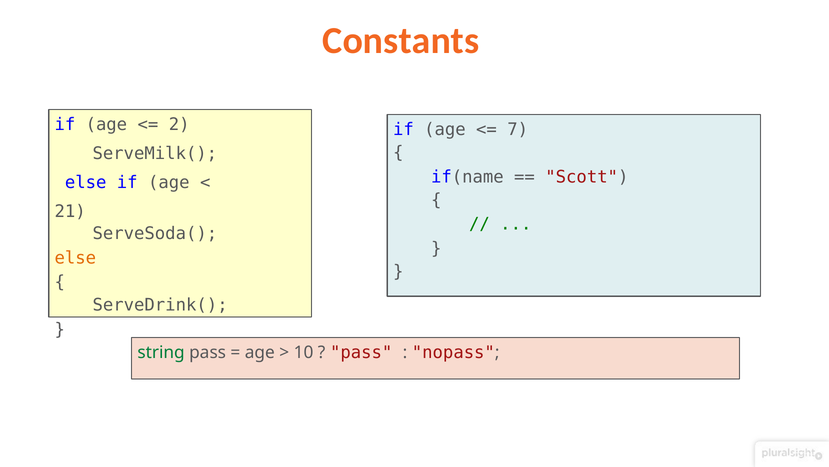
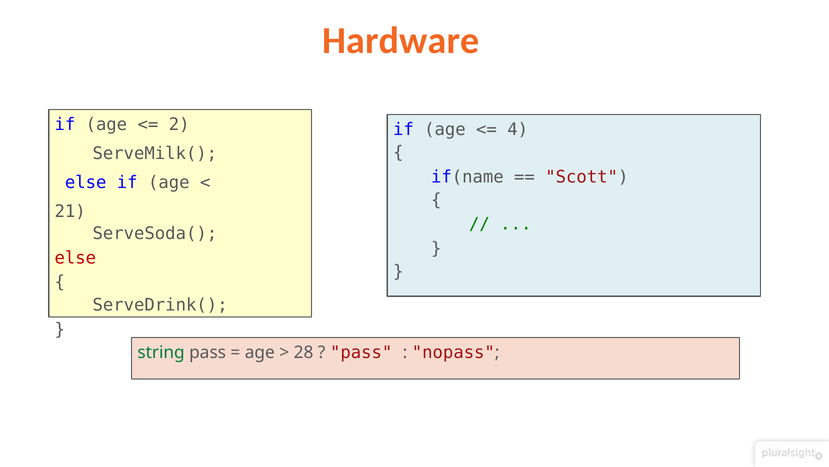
Constants: Constants -> Hardware (401, 41)
7: 7 -> 4 (518, 129)
else colour: orange -> red (75, 257)
10: 10 -> 28 (304, 352)
